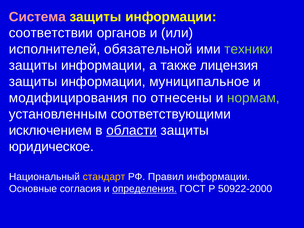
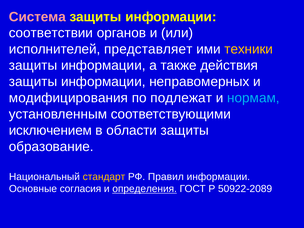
обязательной: обязательной -> представляет (148, 49)
техники colour: light green -> yellow (249, 49)
лицензия: лицензия -> действия (229, 65)
муниципальное: муниципальное -> неправомерных (199, 82)
отнесены: отнесены -> подлежат (181, 98)
нормам colour: light green -> light blue (253, 98)
области underline: present -> none (132, 130)
юридическое: юридическое -> образование (51, 147)
50922-2000: 50922-2000 -> 50922-2089 (245, 189)
